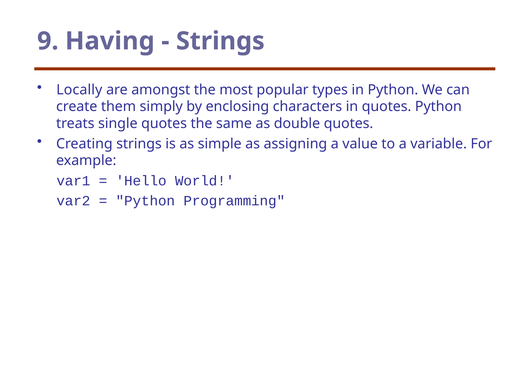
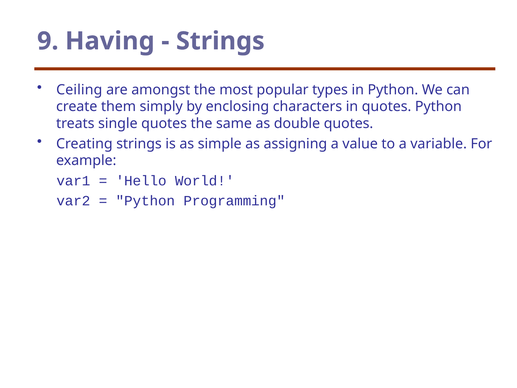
Locally: Locally -> Ceiling (79, 90)
